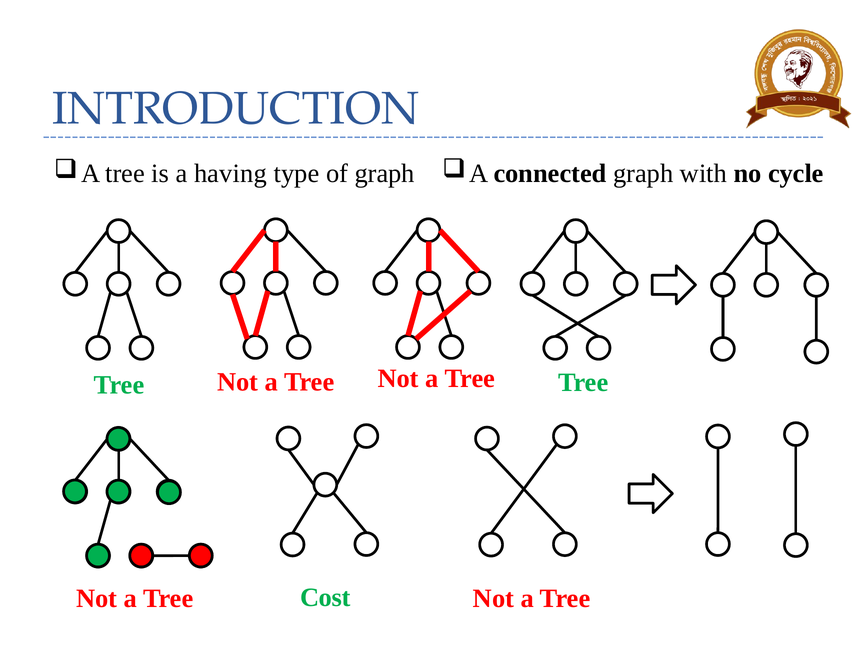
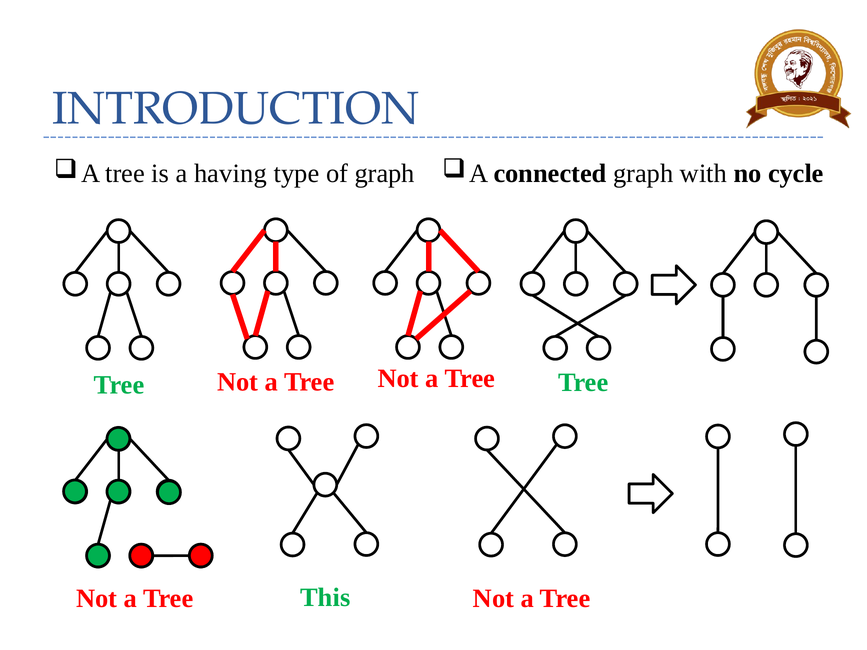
Cost: Cost -> This (325, 598)
